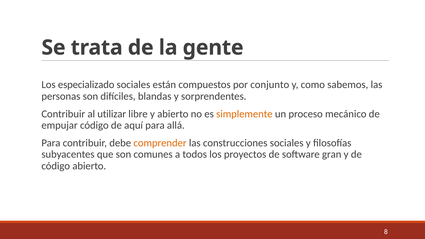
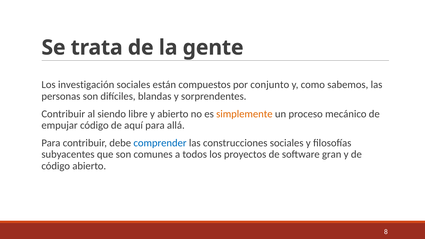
especializado: especializado -> investigación (86, 85)
utilizar: utilizar -> siendo (112, 114)
comprender colour: orange -> blue (160, 143)
